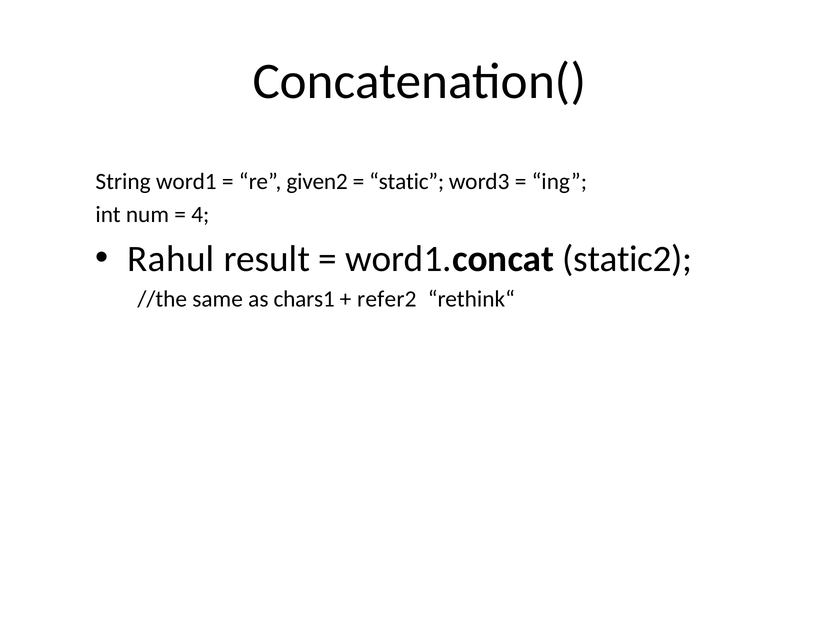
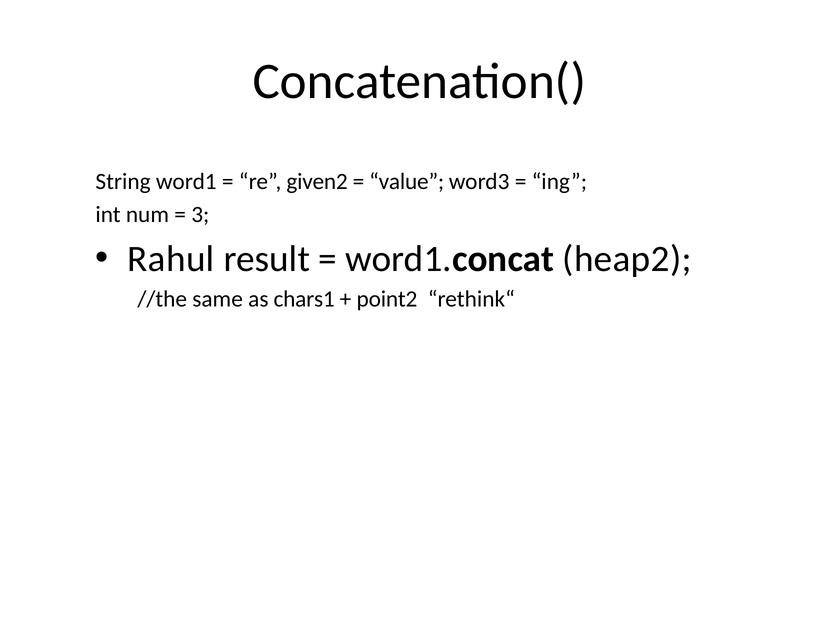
static: static -> value (407, 182)
4: 4 -> 3 (200, 214)
static2: static2 -> heap2 (627, 259)
refer2: refer2 -> point2 (387, 299)
